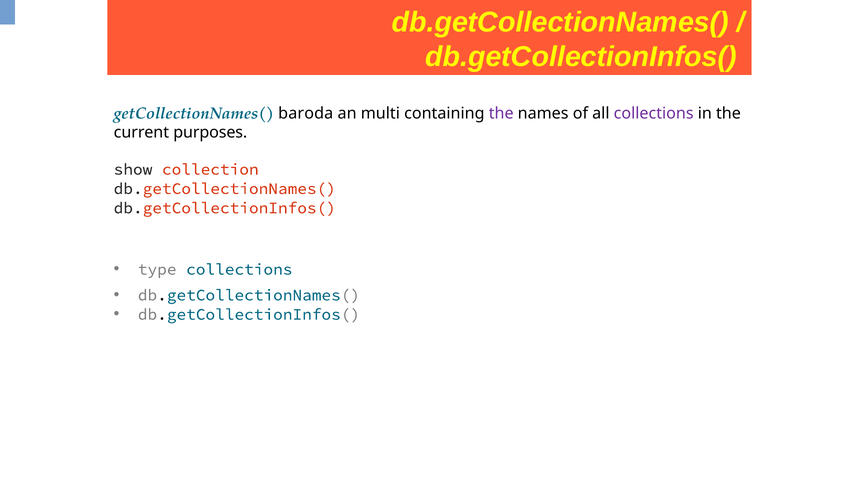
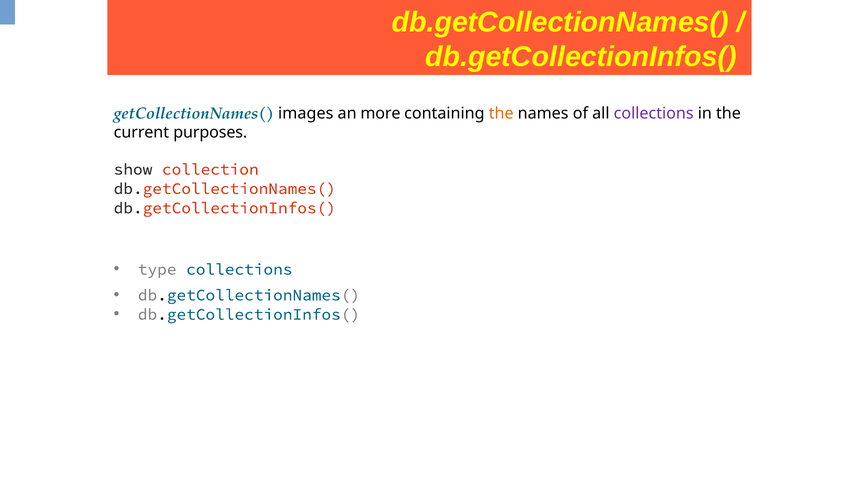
baroda: baroda -> images (306, 113)
multi: multi -> more (380, 113)
the colour: purple -> orange (501, 113)
